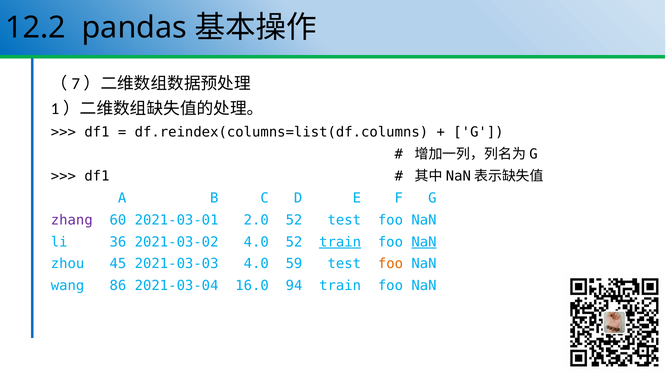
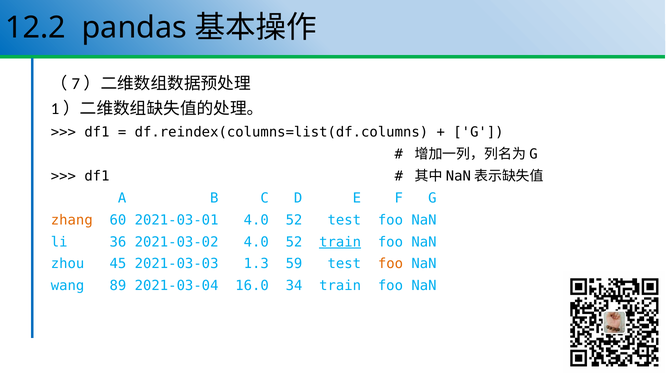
zhang colour: purple -> orange (72, 220)
2021-03-01 2.0: 2.0 -> 4.0 (256, 220)
NaN underline: present -> none (424, 242)
2021-03-03 4.0: 4.0 -> 1.3 (256, 264)
86: 86 -> 89 (118, 286)
94: 94 -> 34 (294, 286)
